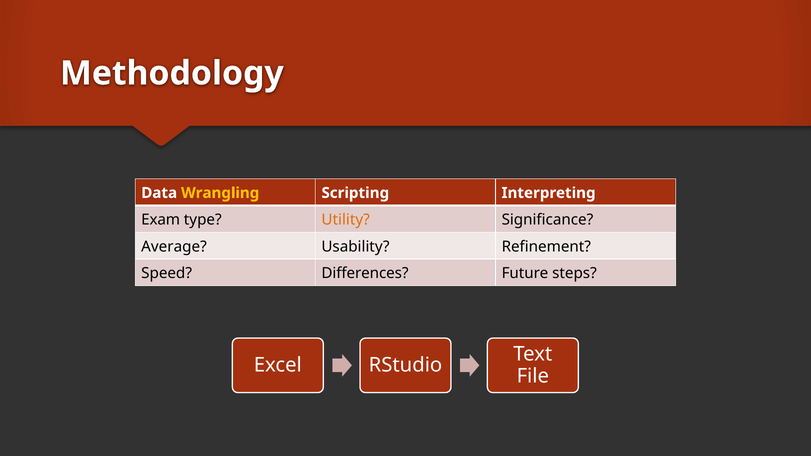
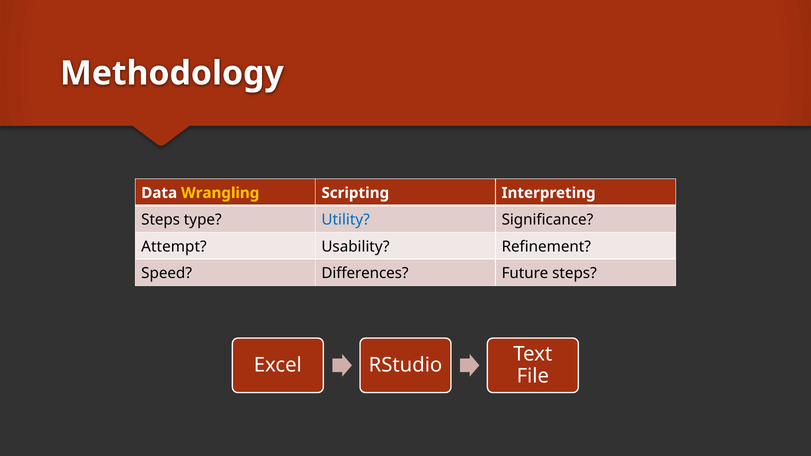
Exam: Exam -> Steps (161, 220)
Utility colour: orange -> blue (346, 220)
Average: Average -> Attempt (174, 247)
